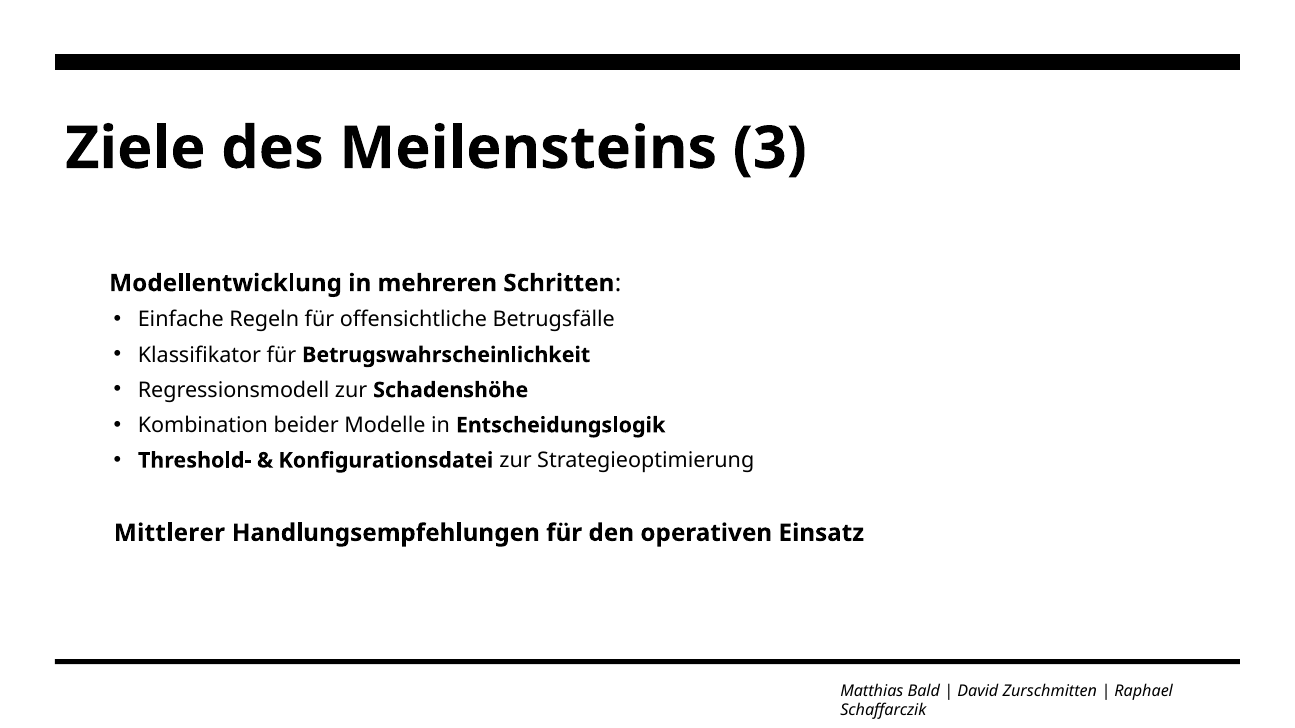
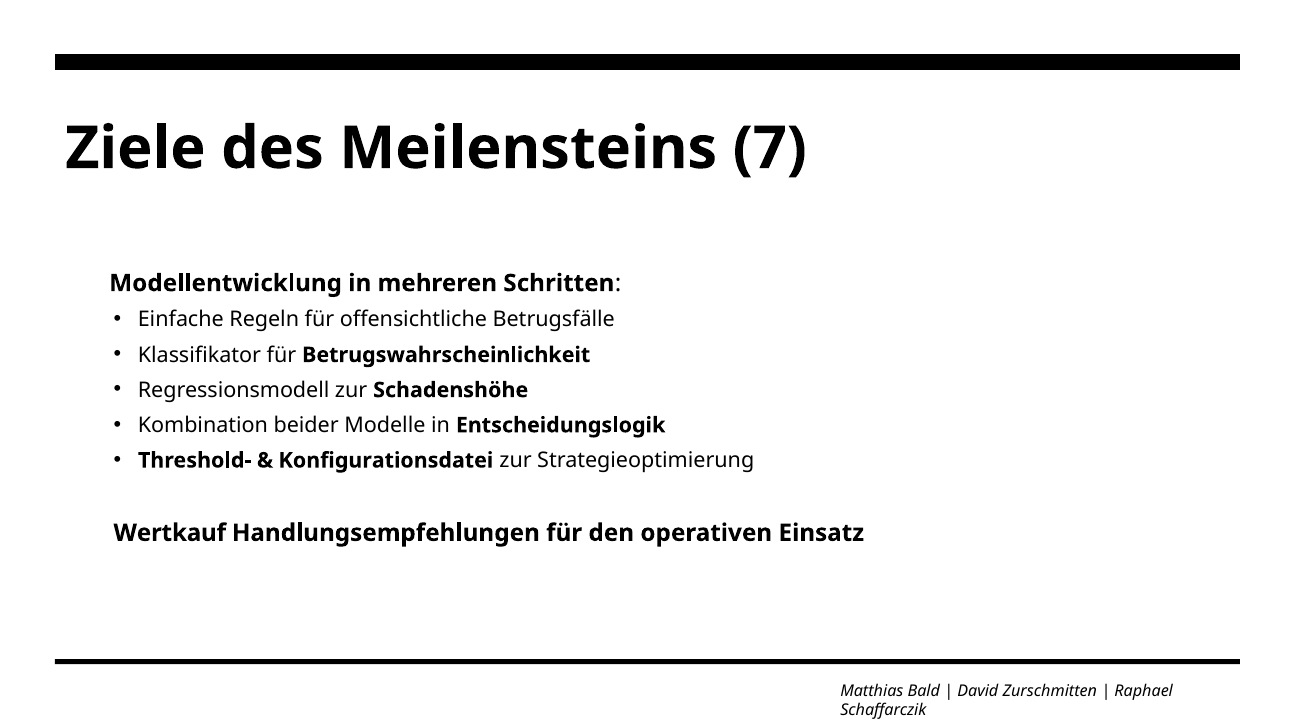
3: 3 -> 7 (770, 149)
Mittlerer: Mittlerer -> Wertkauf (170, 533)
